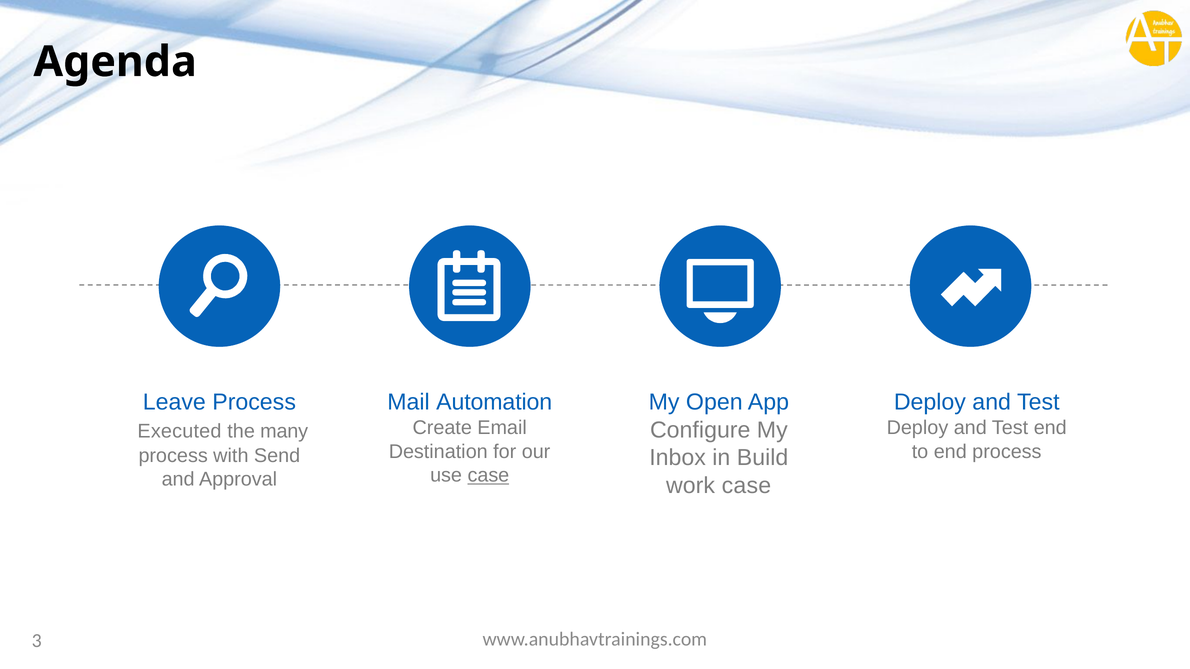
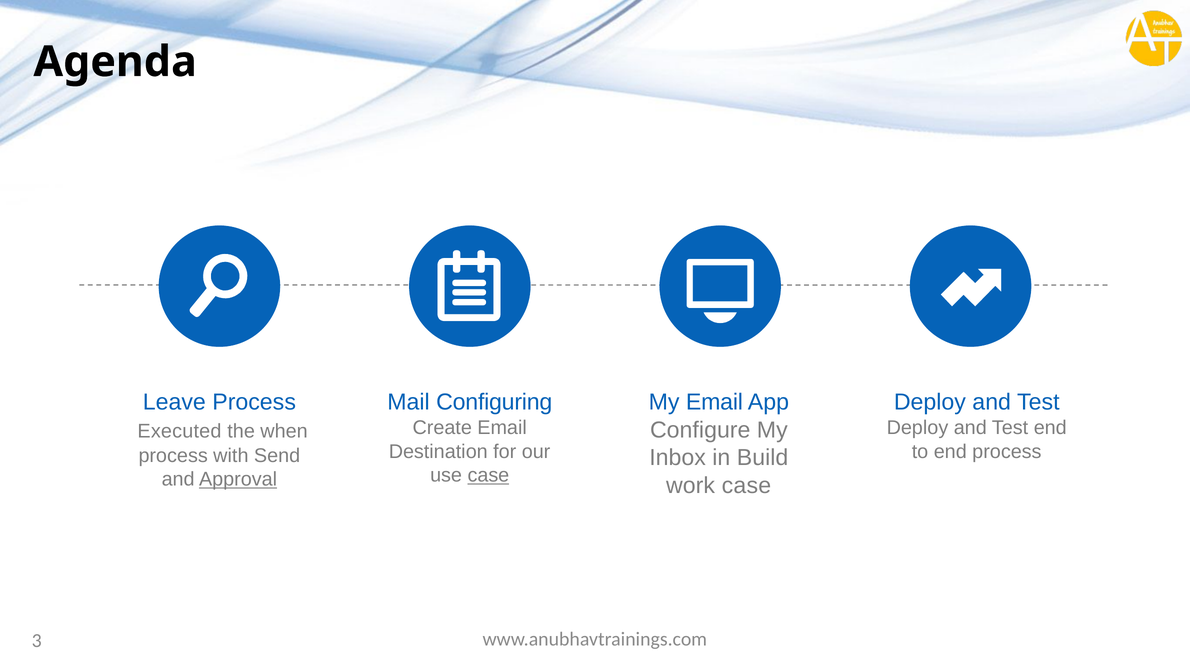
My Open: Open -> Email (714, 403)
Automation: Automation -> Configuring (494, 403)
many: many -> when (284, 431)
Approval underline: none -> present (238, 480)
